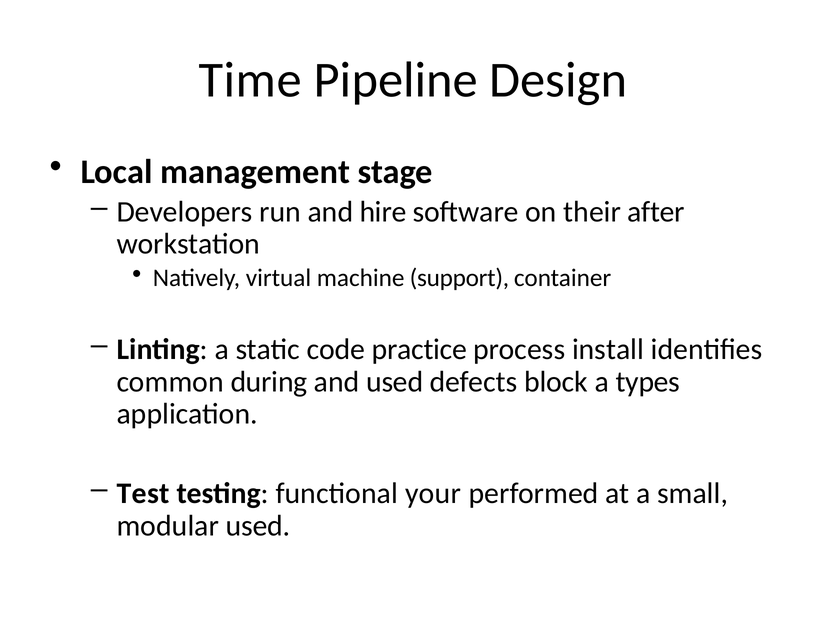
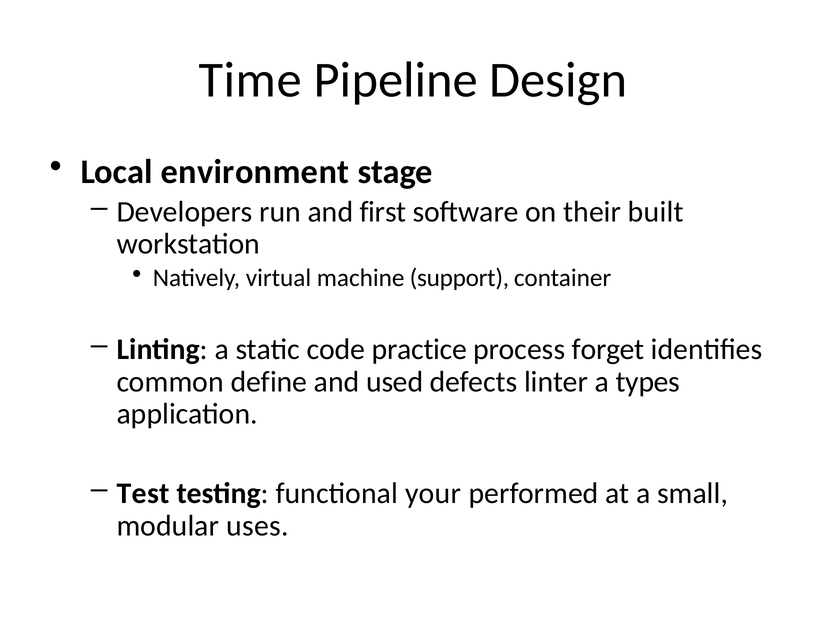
management: management -> environment (255, 172)
hire: hire -> first (383, 212)
after: after -> built (656, 212)
install: install -> forget (608, 349)
during: during -> define (269, 381)
block: block -> linter (556, 381)
modular used: used -> uses (258, 525)
